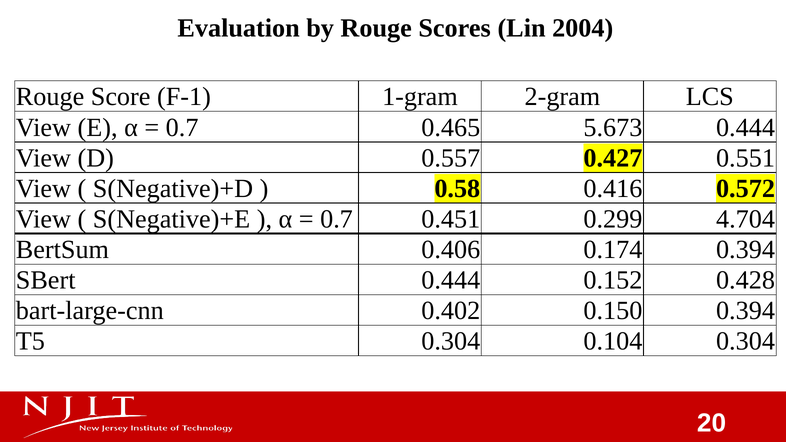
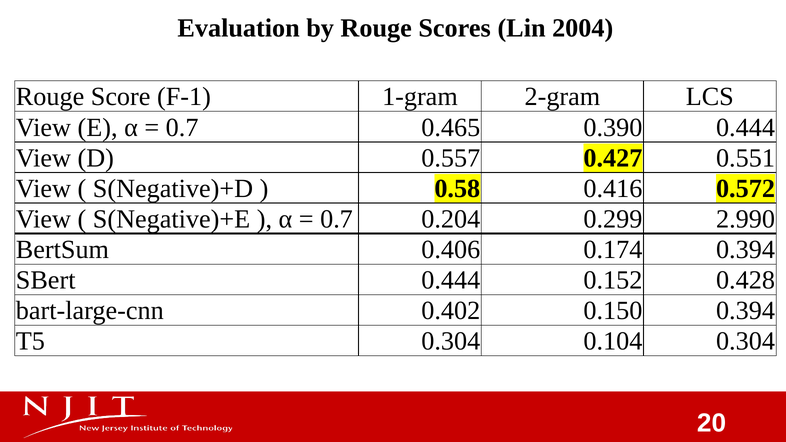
5.673: 5.673 -> 0.390 (613, 127)
0.451: 0.451 -> 0.204 (451, 219)
4.704: 4.704 -> 2.990 (746, 219)
